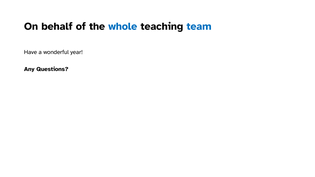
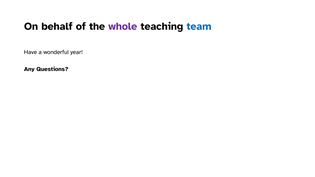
whole colour: blue -> purple (123, 26)
